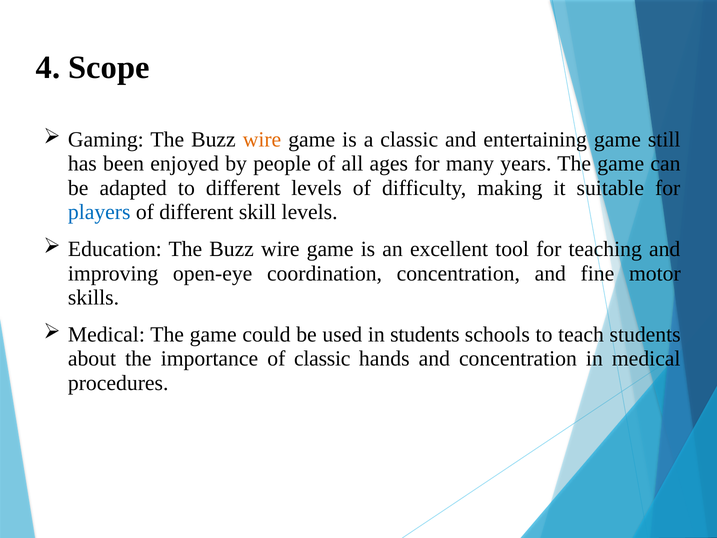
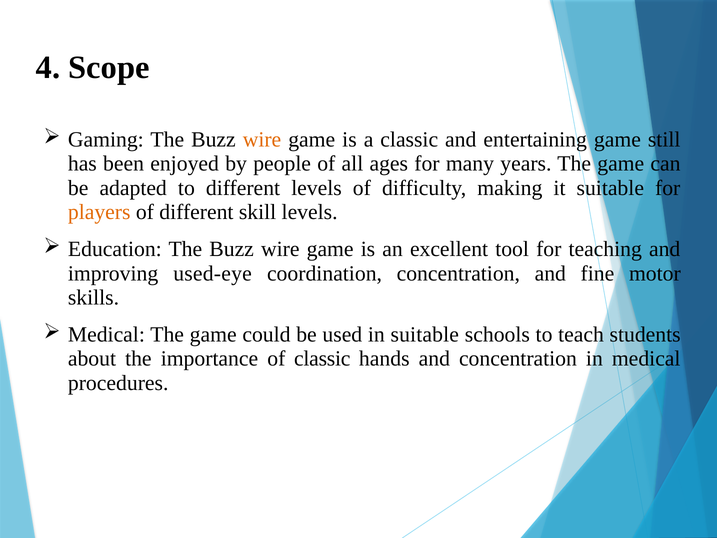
players colour: blue -> orange (99, 212)
open-eye: open-eye -> used-eye (213, 273)
in students: students -> suitable (425, 334)
